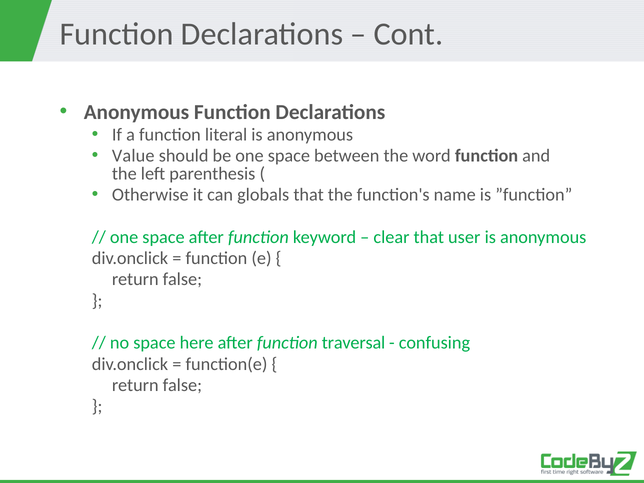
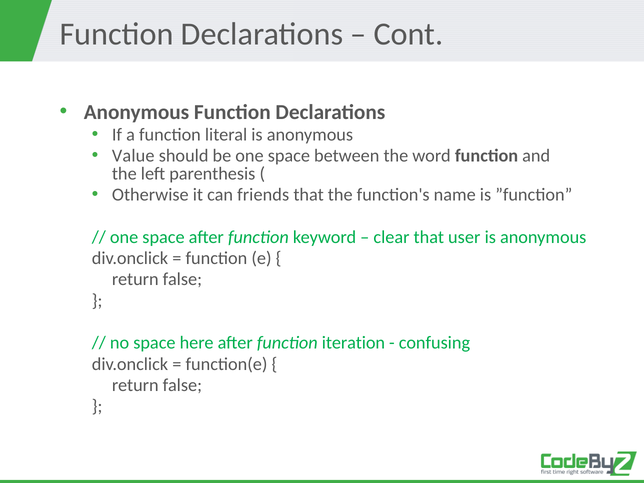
globals: globals -> friends (263, 195)
traversal: traversal -> iteration (353, 343)
